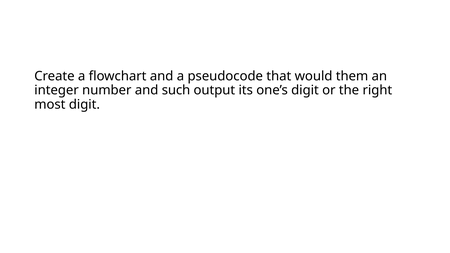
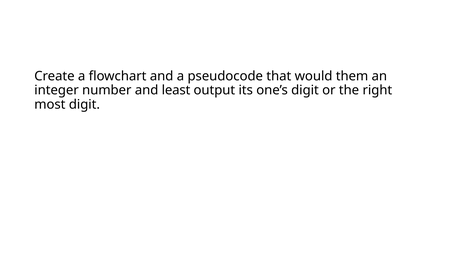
such: such -> least (176, 90)
